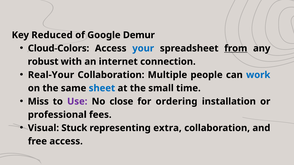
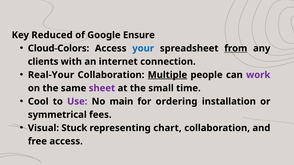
Demur: Demur -> Ensure (139, 35)
robust: robust -> clients (43, 62)
Multiple underline: none -> present (167, 75)
work colour: blue -> purple (258, 75)
sheet colour: blue -> purple (102, 88)
Miss: Miss -> Cool (38, 102)
close: close -> main (121, 102)
professional: professional -> symmetrical (57, 115)
extra: extra -> chart (167, 128)
